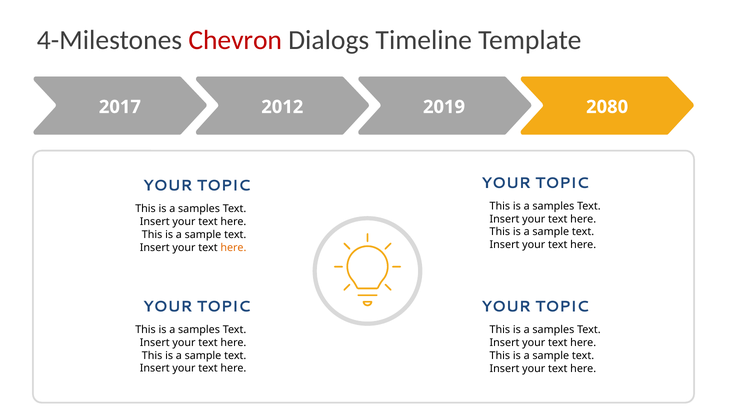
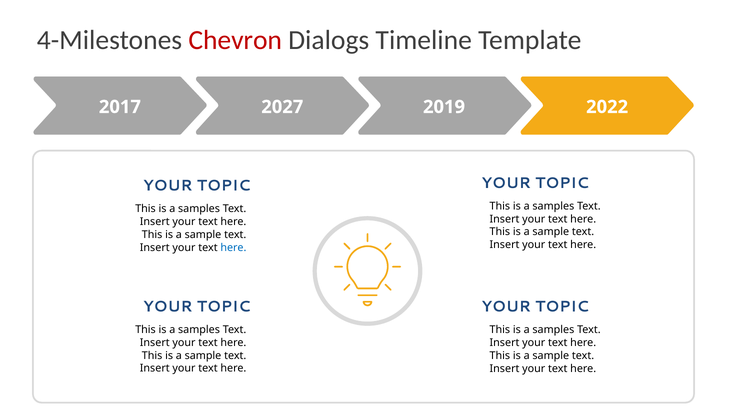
2012: 2012 -> 2027 (282, 107)
2080: 2080 -> 2022 (607, 107)
here colour: orange -> blue (233, 248)
